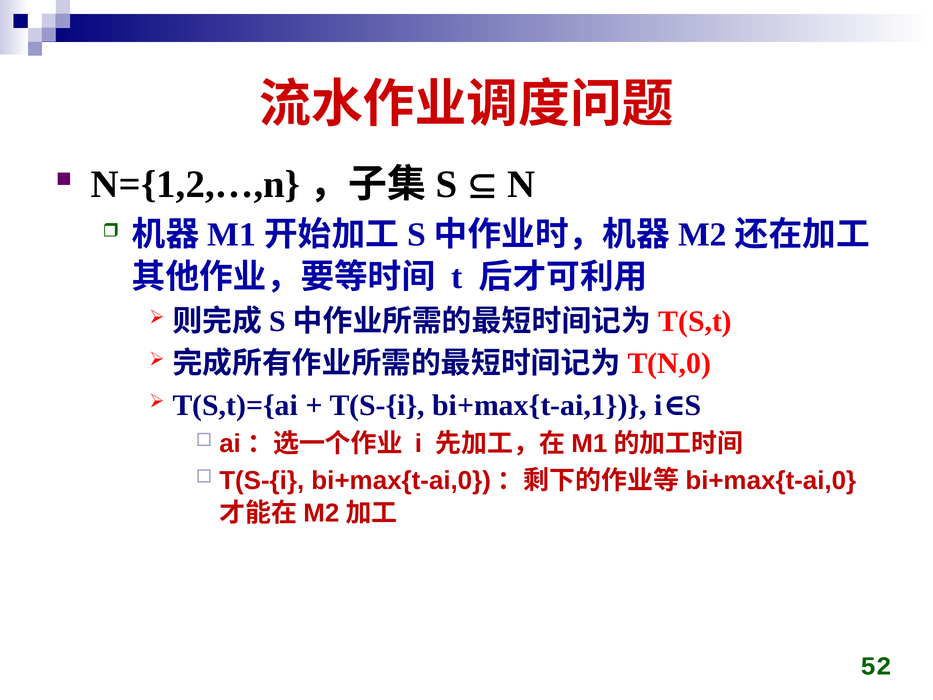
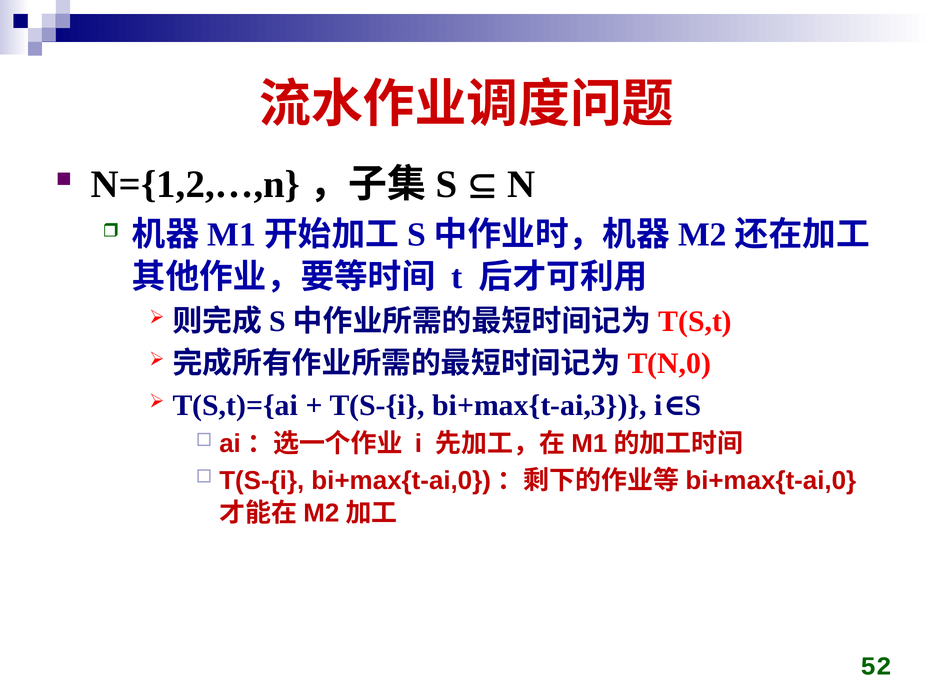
bi+max{t-ai,1: bi+max{t-ai,1 -> bi+max{t-ai,3 (540, 405)
